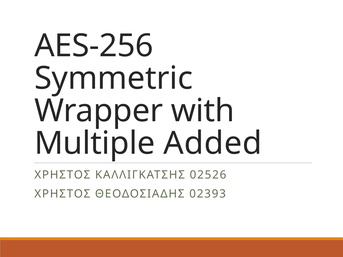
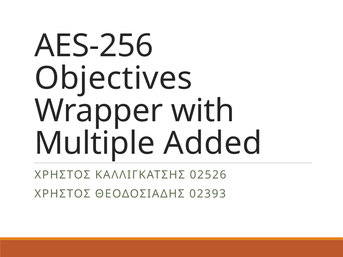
Symmetric: Symmetric -> Objectives (113, 78)
